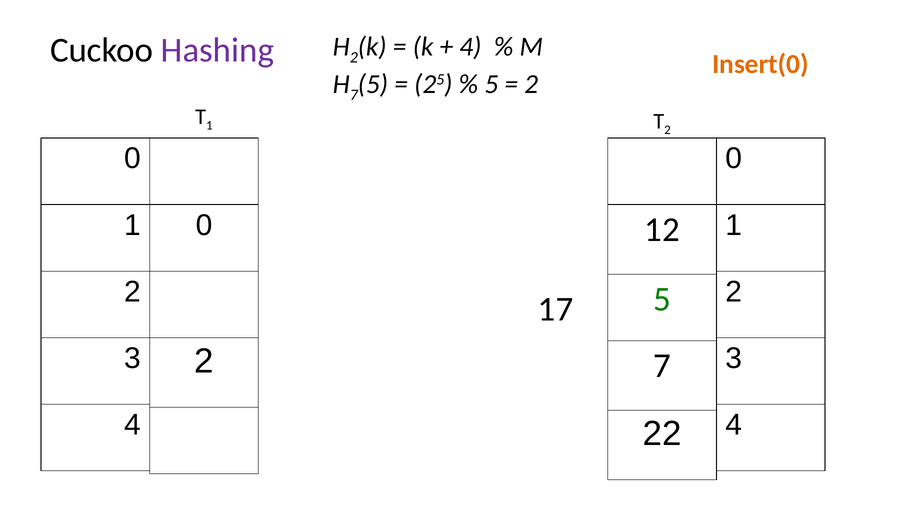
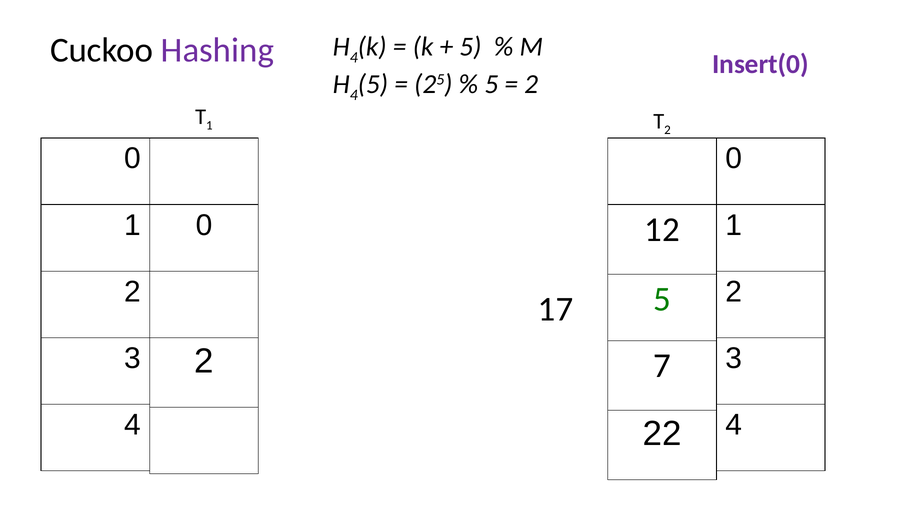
2: 2 -> 4 (354, 57)
4: 4 -> 5 (470, 47)
Insert(0 colour: orange -> purple (760, 64)
7: 7 -> 4 (354, 95)
